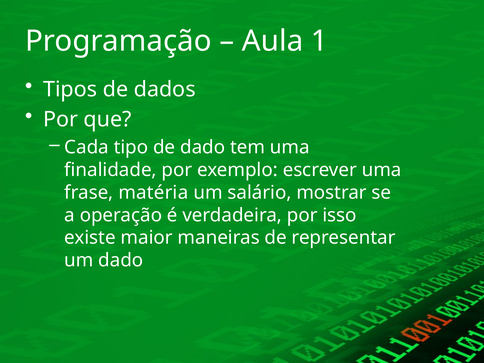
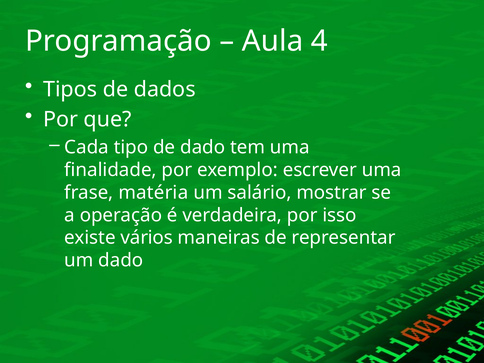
1: 1 -> 4 (319, 41)
maior: maior -> vários (147, 238)
